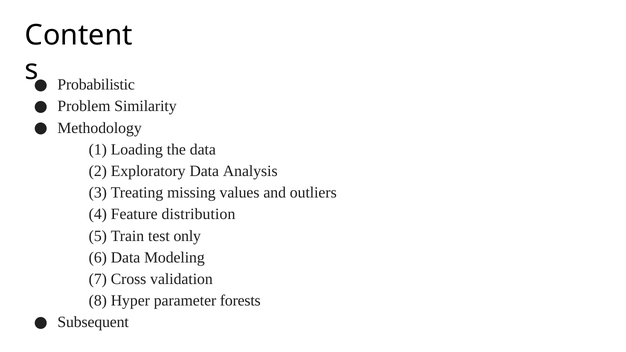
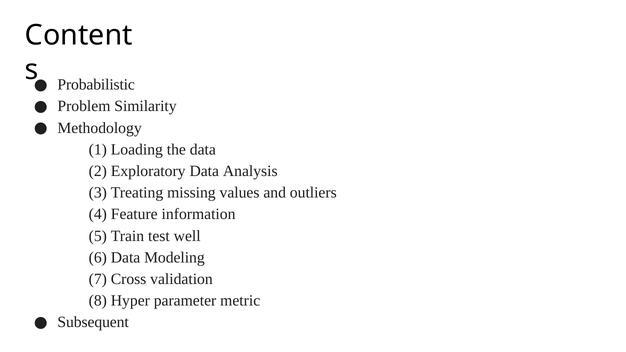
distribution: distribution -> information (199, 214)
only: only -> well (187, 236)
forests: forests -> metric (240, 301)
